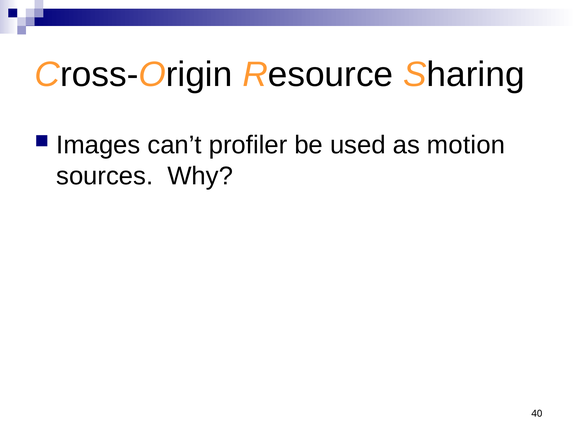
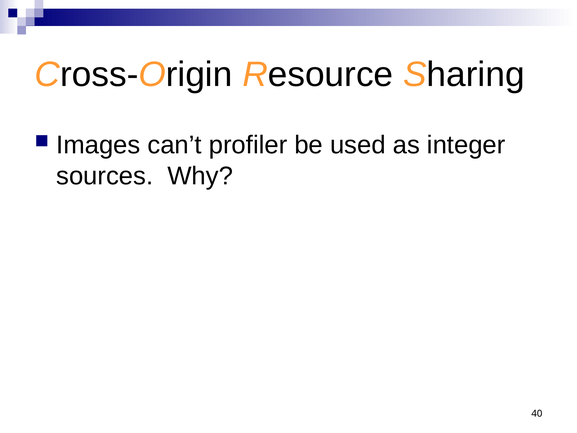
motion: motion -> integer (466, 145)
